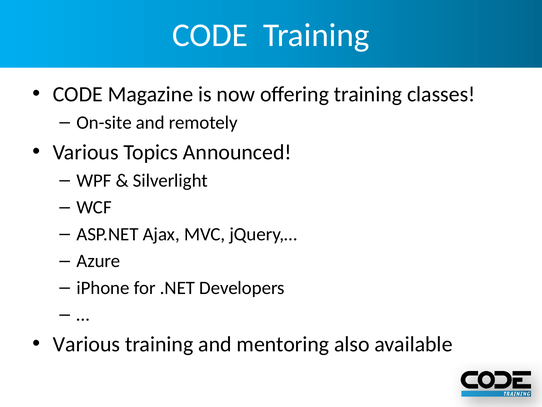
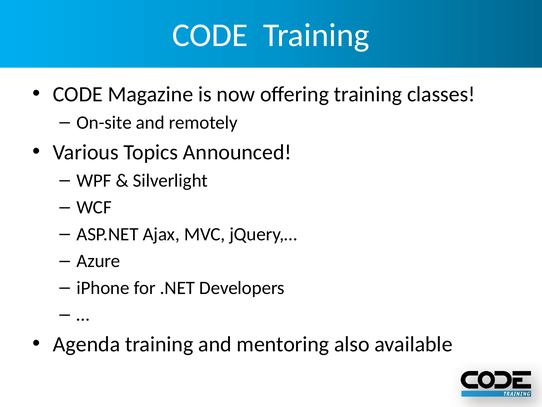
Various: Various -> Agenda (87, 344)
